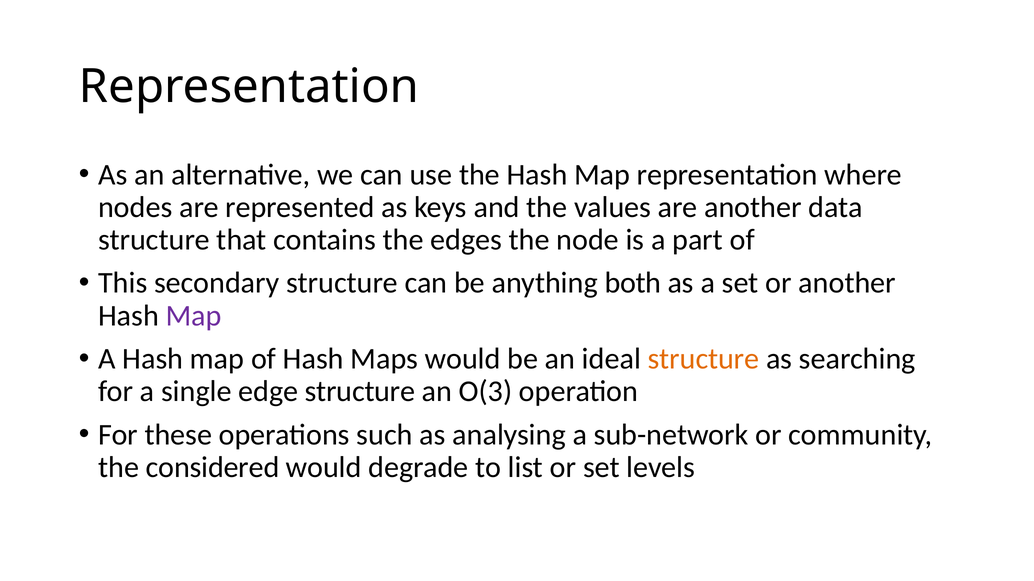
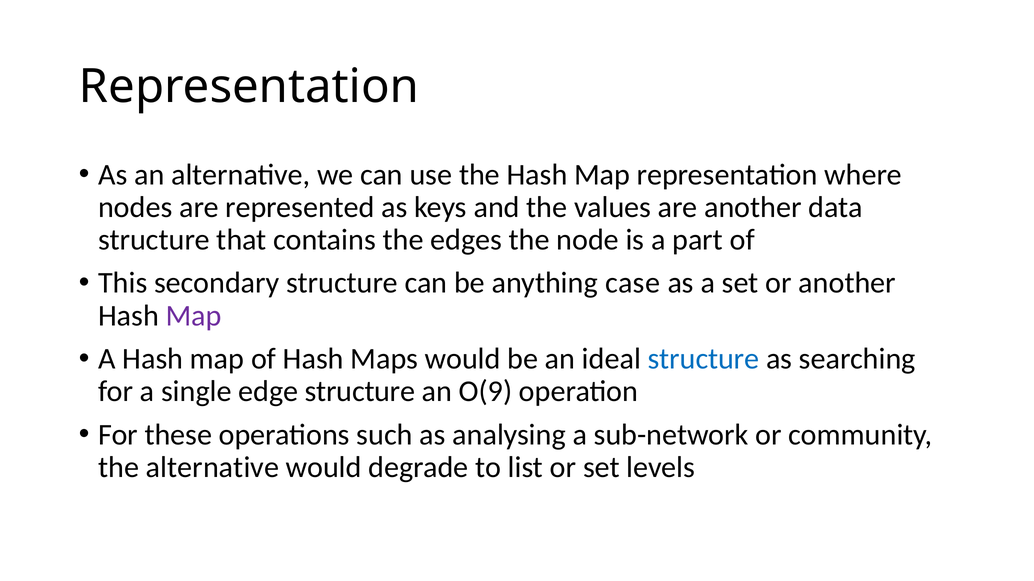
both: both -> case (633, 283)
structure colour: orange -> blue (704, 359)
O(3: O(3 -> O(9 (485, 392)
the considered: considered -> alternative (212, 468)
